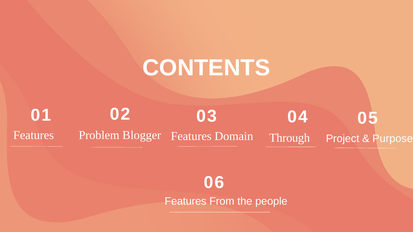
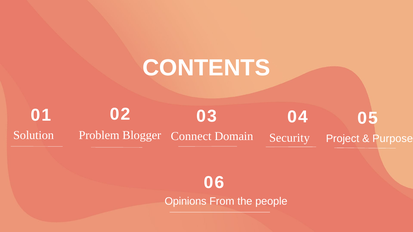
Features: Features -> Solution (34, 135)
Features: Features -> Connect (191, 136)
Through: Through -> Security (290, 138)
Features: Features -> Opinions (186, 202)
